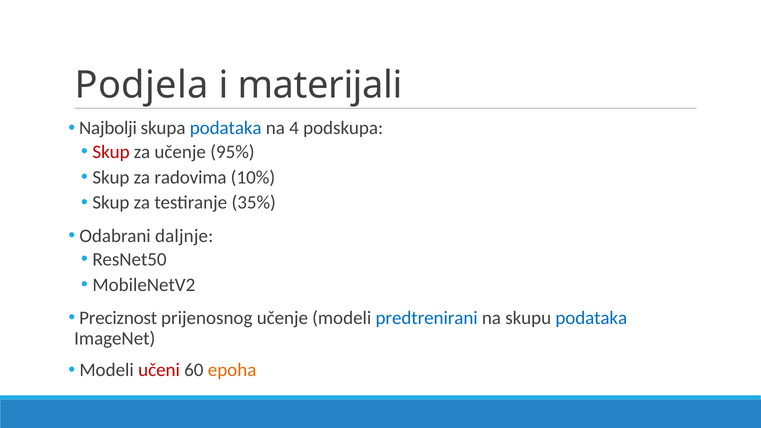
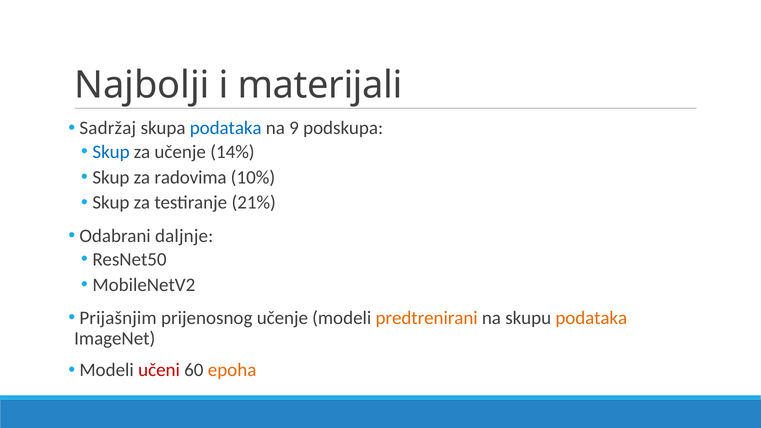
Podjela: Podjela -> Najbolji (142, 85)
Najbolji: Najbolji -> Sadržaj (108, 128)
4: 4 -> 9 (294, 128)
Skup colour: red -> blue (111, 152)
95%: 95% -> 14% (232, 152)
35%: 35% -> 21% (254, 203)
Preciznost: Preciznost -> Prijašnjim (118, 318)
predtrenirani colour: blue -> orange (427, 318)
podataka colour: blue -> orange (591, 318)
